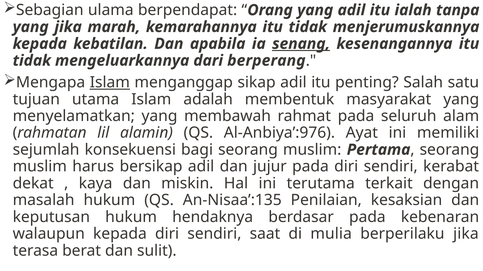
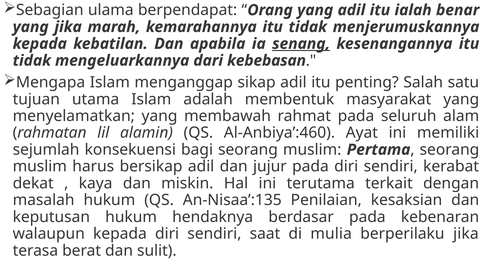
tanpa: tanpa -> benar (458, 10)
berperang: berperang -> kebebasan (267, 61)
Islam underline: present -> none (110, 83)
Al-Anbiya’:976: Al-Anbiya’:976 -> Al-Anbiya’:460 (279, 133)
